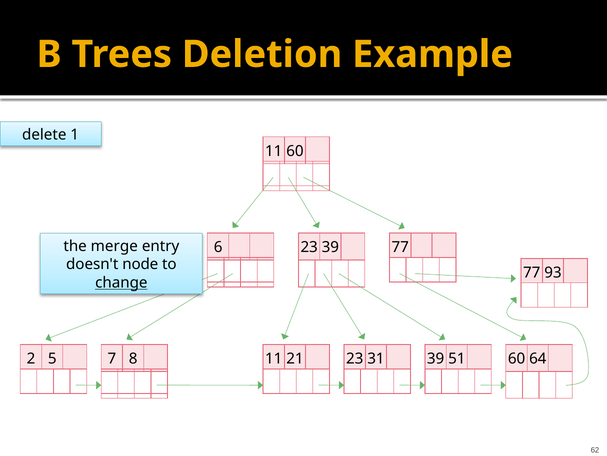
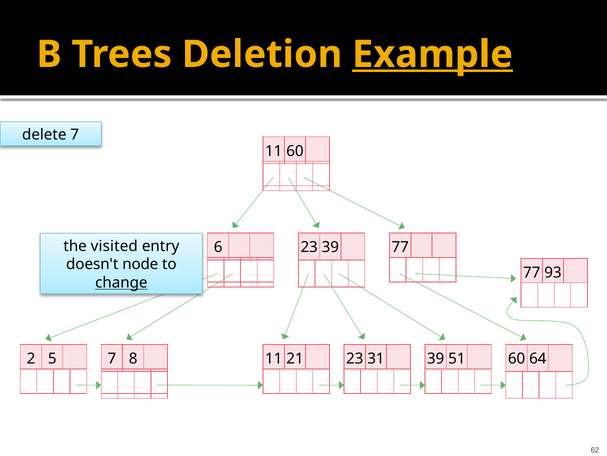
Example underline: none -> present (432, 54)
delete 1: 1 -> 7 (75, 135)
merge: merge -> visited (114, 246)
